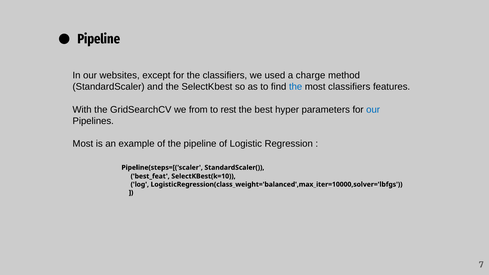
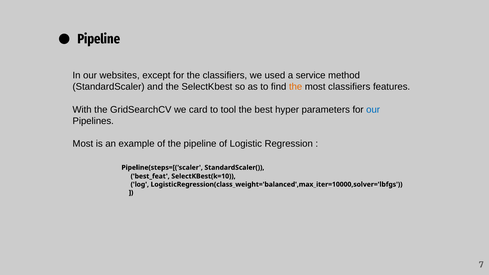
charge: charge -> service (311, 75)
the colour: blue -> orange (296, 87)
from: from -> card (198, 110)
rest: rest -> tool (228, 110)
